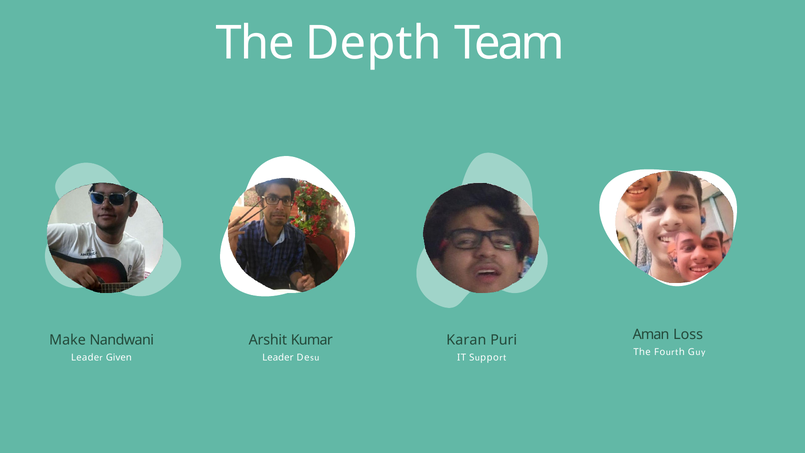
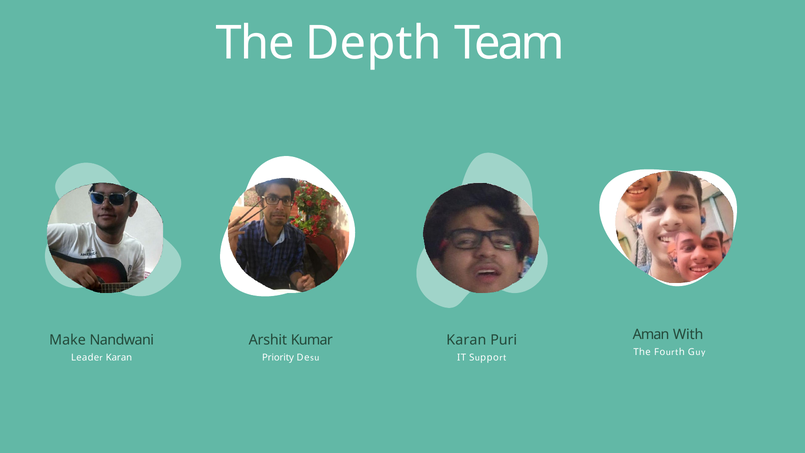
Loss: Loss -> With (688, 334)
Leader Given: Given -> Karan (119, 358)
Leader: Leader -> Priority (278, 358)
